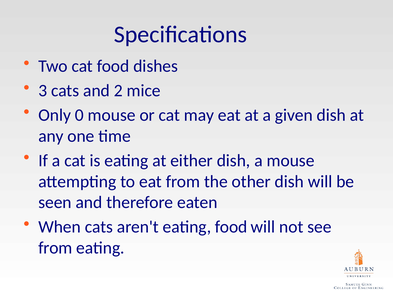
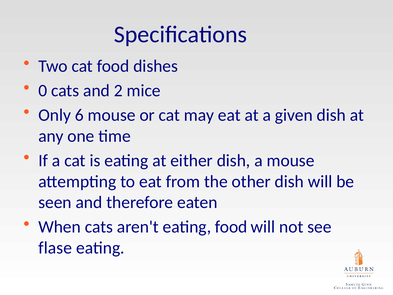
3: 3 -> 0 (43, 90)
0: 0 -> 6 (79, 115)
from: from -> flase (55, 248)
